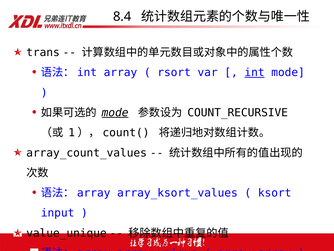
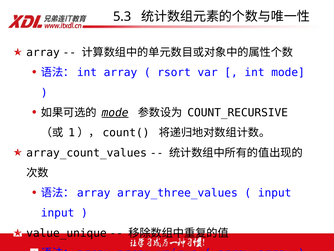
8.4: 8.4 -> 5.3 (122, 17)
trans: trans -> array (43, 52)
int underline: present -> none (255, 72)
array_ksort_values: array_ksort_values -> array_three_values (177, 193)
ksort: ksort -> input (275, 193)
